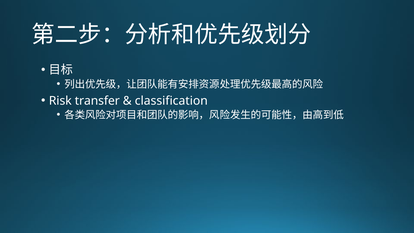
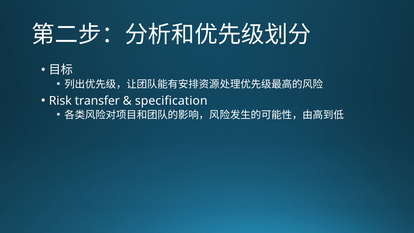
classification: classification -> specification (171, 101)
